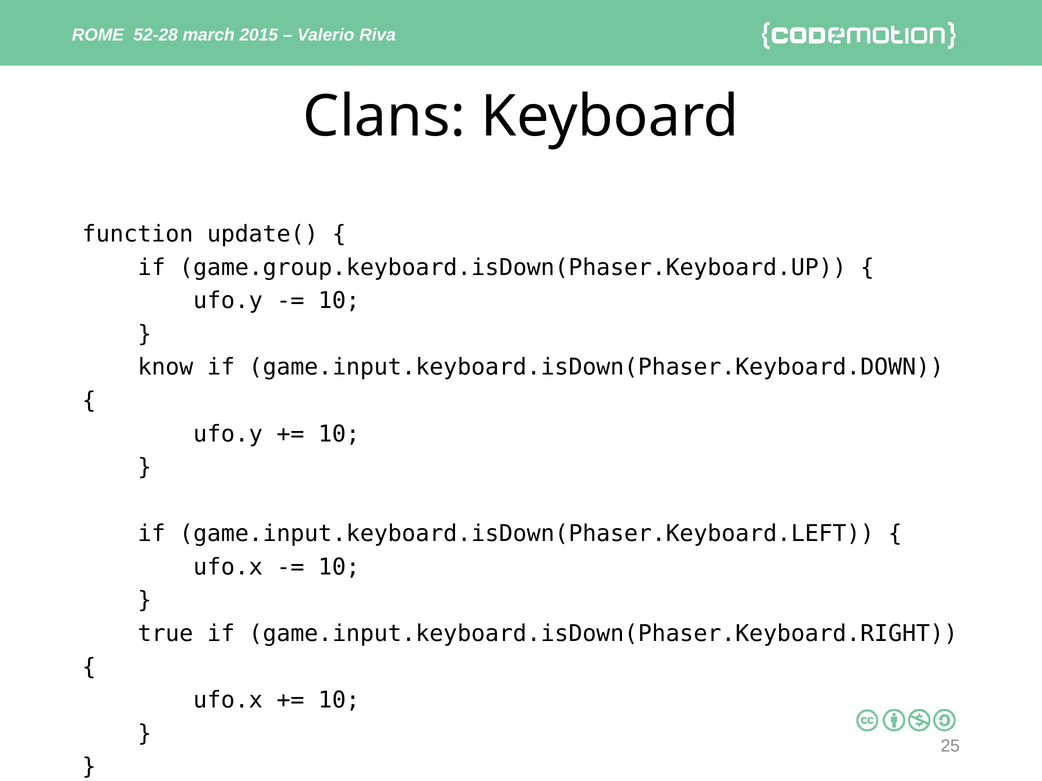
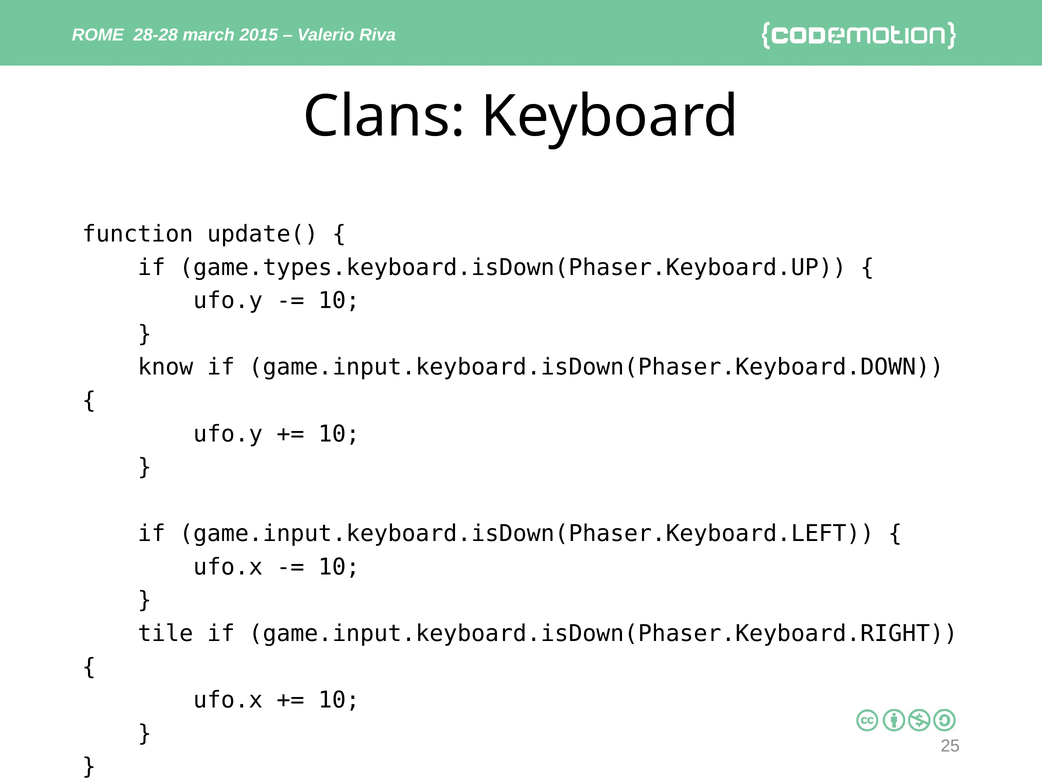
52-28: 52-28 -> 28-28 (156, 35)
game.group.keyboard.isDown(Phaser.Keyboard.UP: game.group.keyboard.isDown(Phaser.Keyboard.UP -> game.types.keyboard.isDown(Phaser.Keyboard.UP (513, 268)
true: true -> tile (165, 634)
